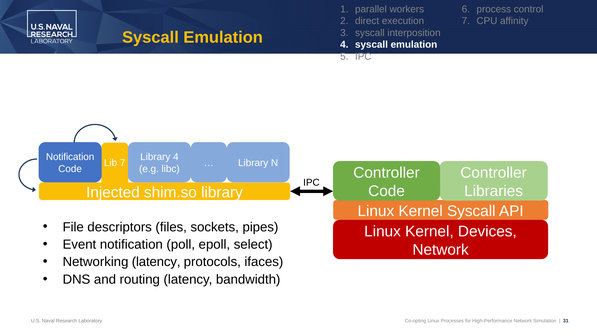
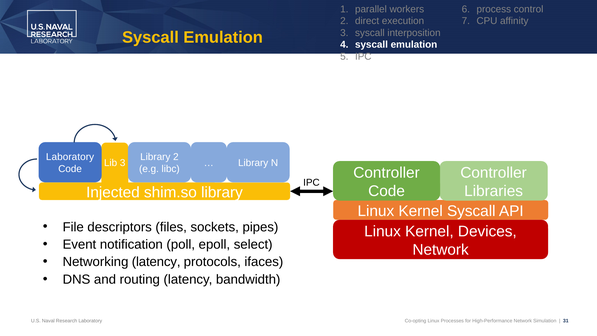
Notification: Notification -> Laboratory (70, 157)
Library 4: 4 -> 2 (176, 157)
Lib 7: 7 -> 3 (123, 163)
